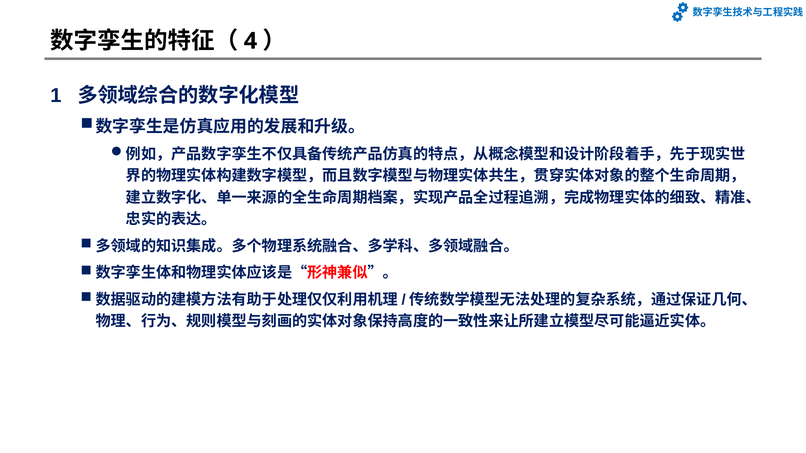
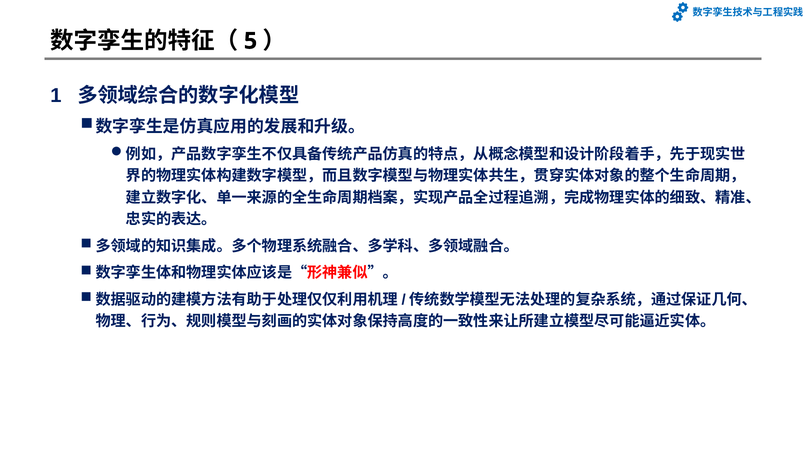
4: 4 -> 5 (250, 41)
